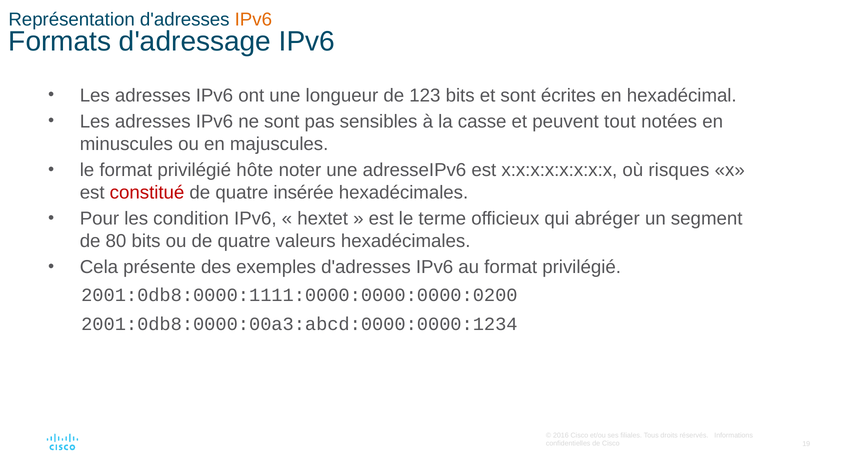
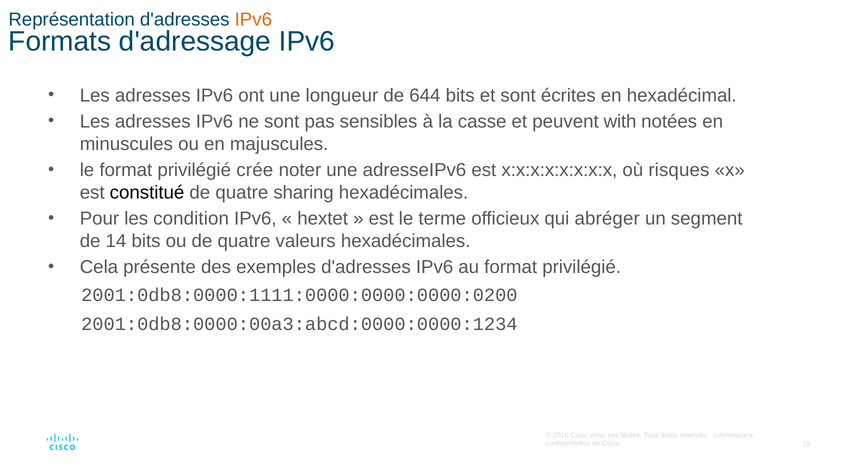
123: 123 -> 644 (425, 96)
tout: tout -> with (620, 122)
hôte: hôte -> crée (255, 170)
constitué colour: red -> black (147, 193)
insérée: insérée -> sharing (304, 193)
80: 80 -> 14 (116, 241)
